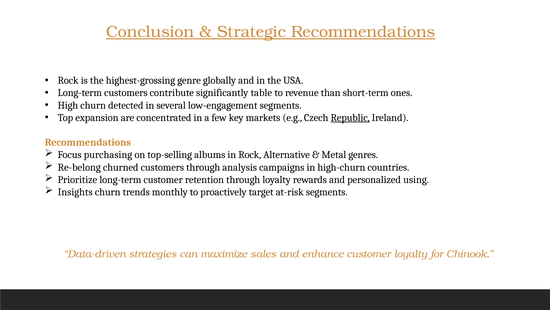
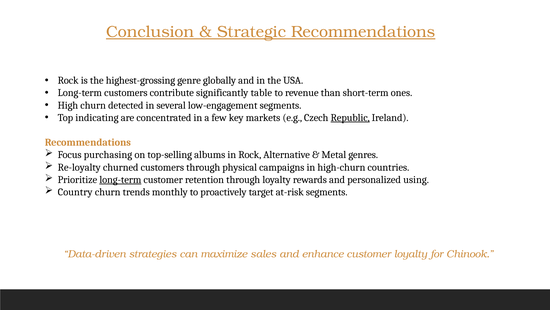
expansion: expansion -> indicating (97, 117)
Re-belong: Re-belong -> Re-loyalty (79, 167)
analysis: analysis -> physical (240, 167)
long-term underline: none -> present (120, 179)
Insights: Insights -> Country (75, 192)
